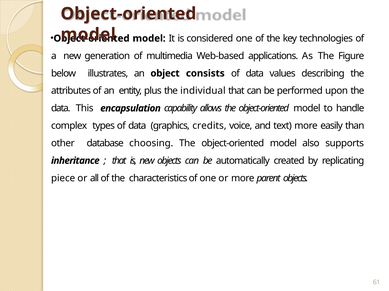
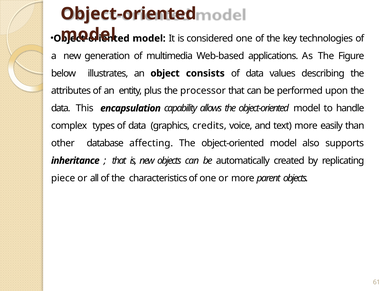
individual: individual -> processor (203, 91)
choosing: choosing -> affecting (151, 144)
